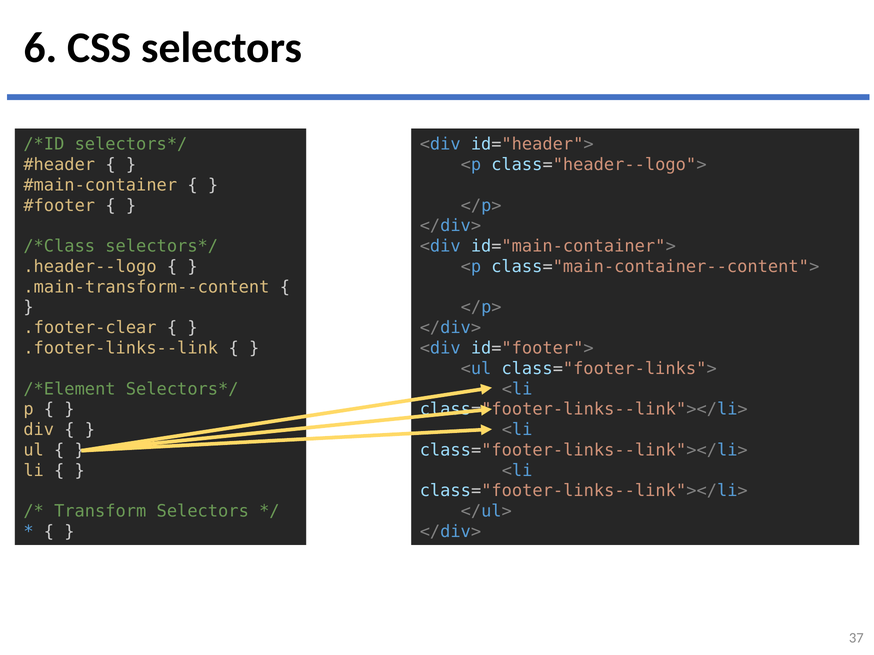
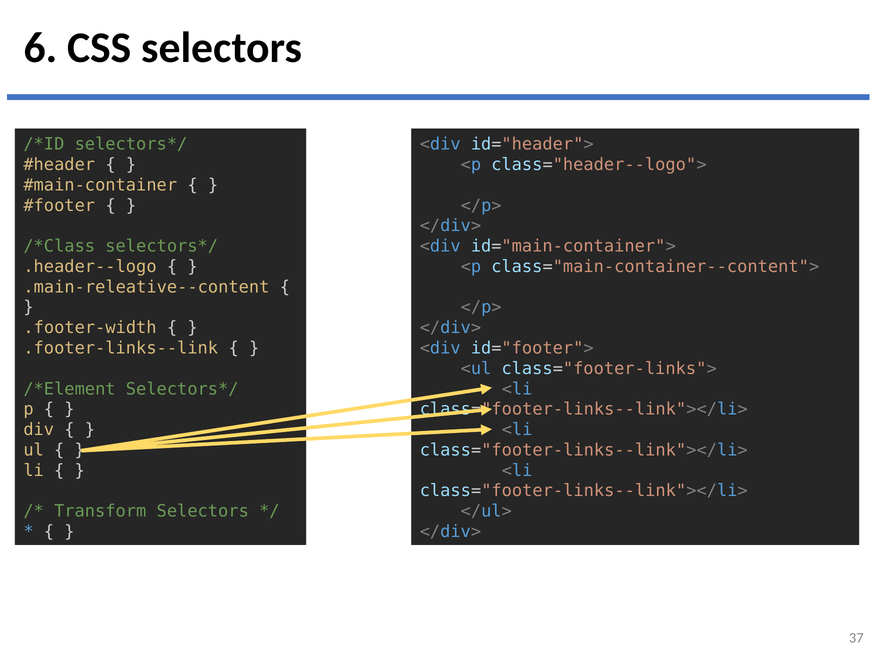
.main-transform--content: .main-transform--content -> .main-releative--content (146, 287)
.footer-clear: .footer-clear -> .footer-width (90, 328)
